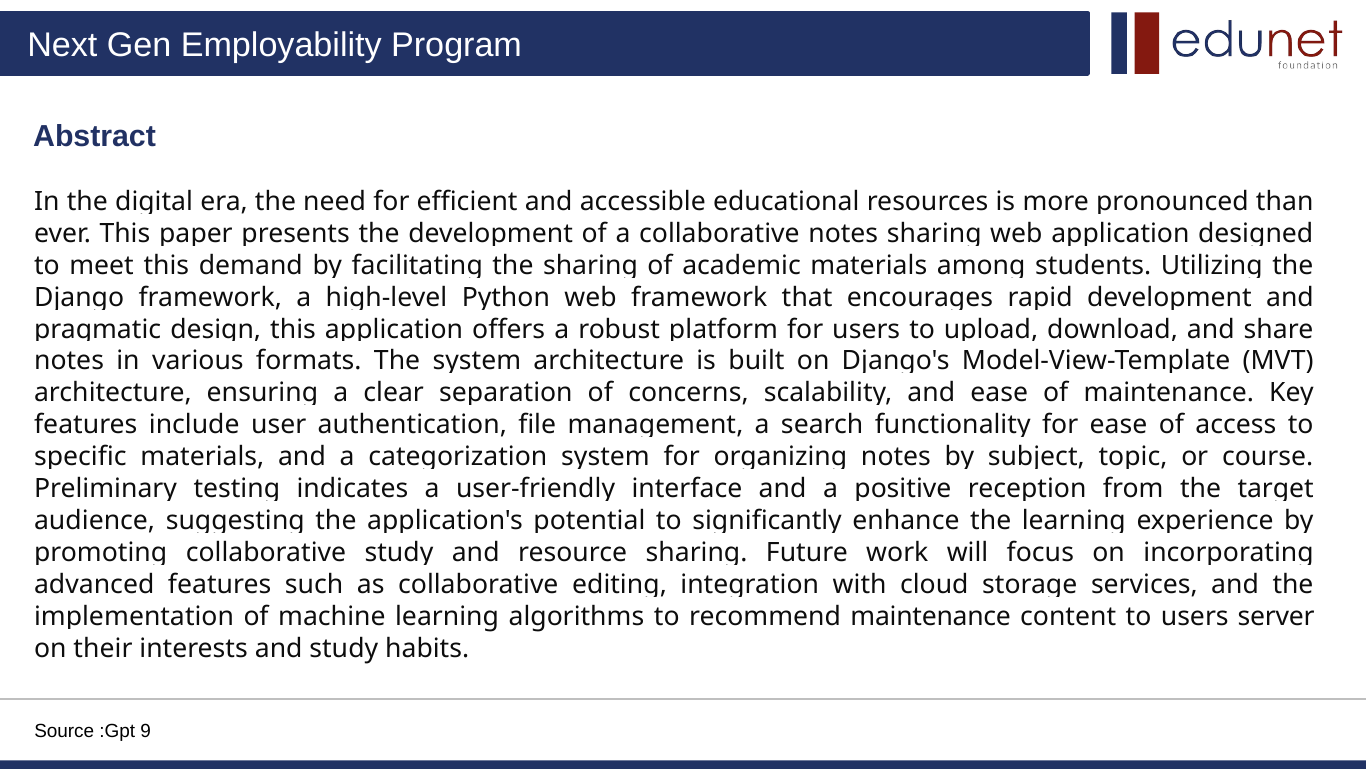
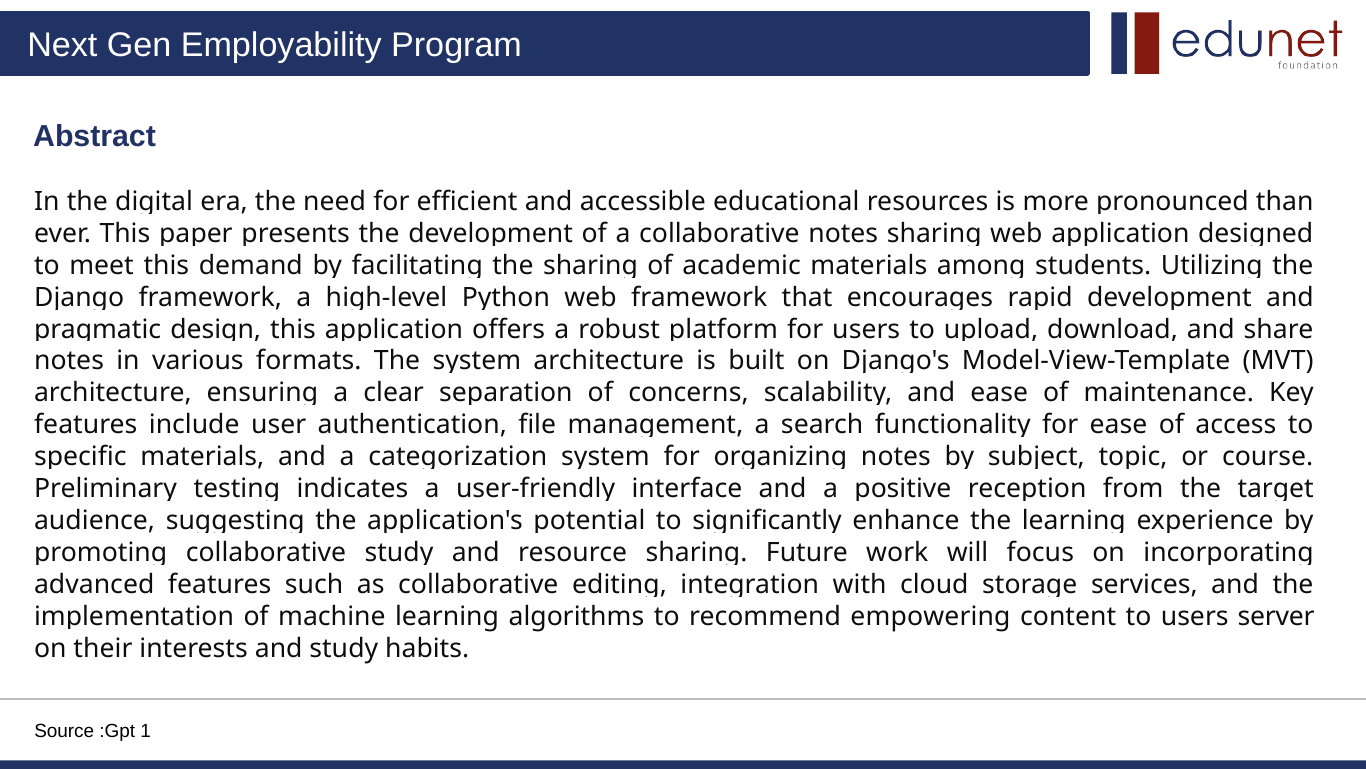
recommend maintenance: maintenance -> empowering (931, 616)
9: 9 -> 1 (146, 730)
